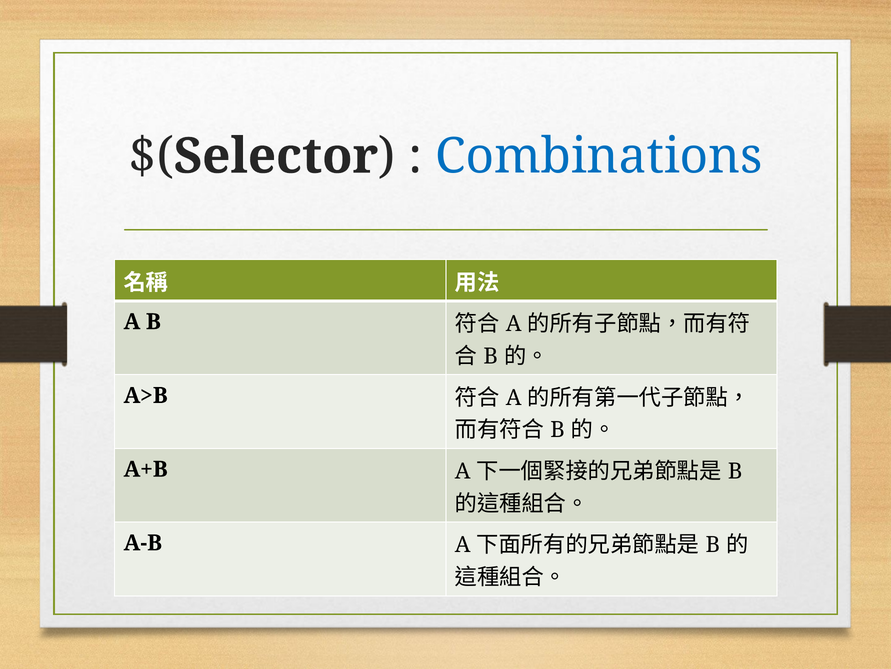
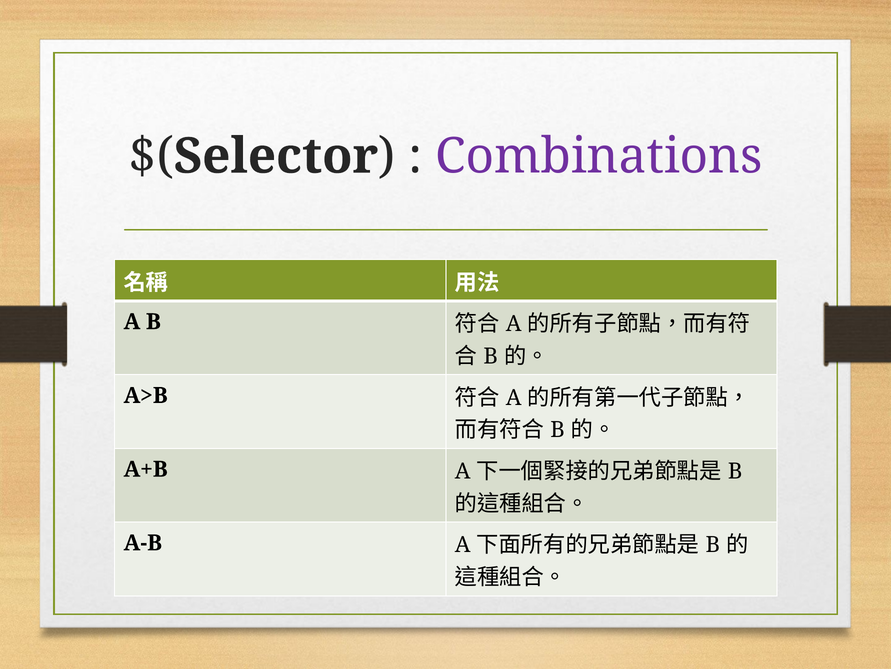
Combinations colour: blue -> purple (599, 156)
